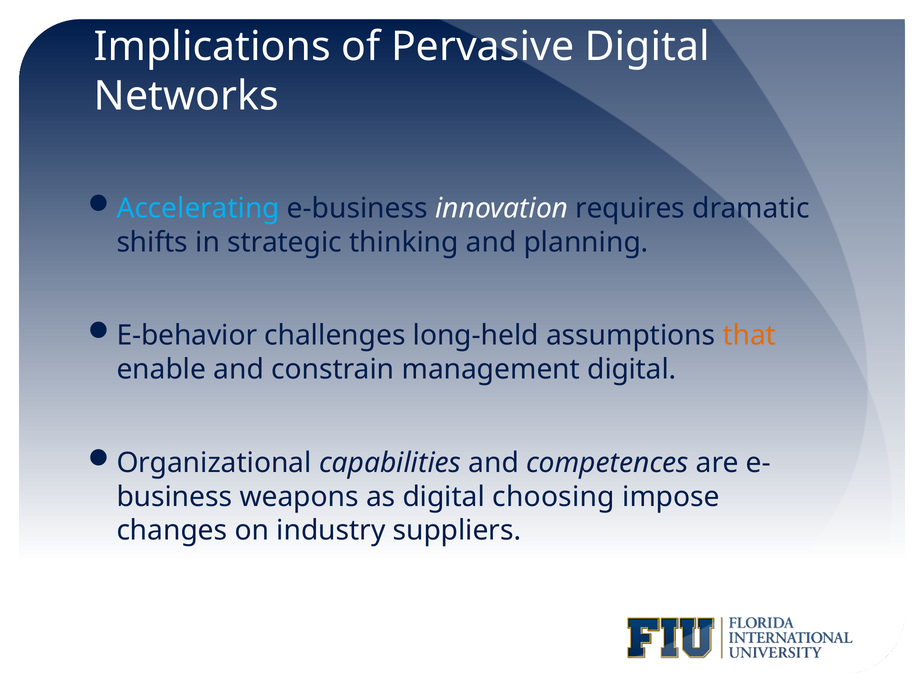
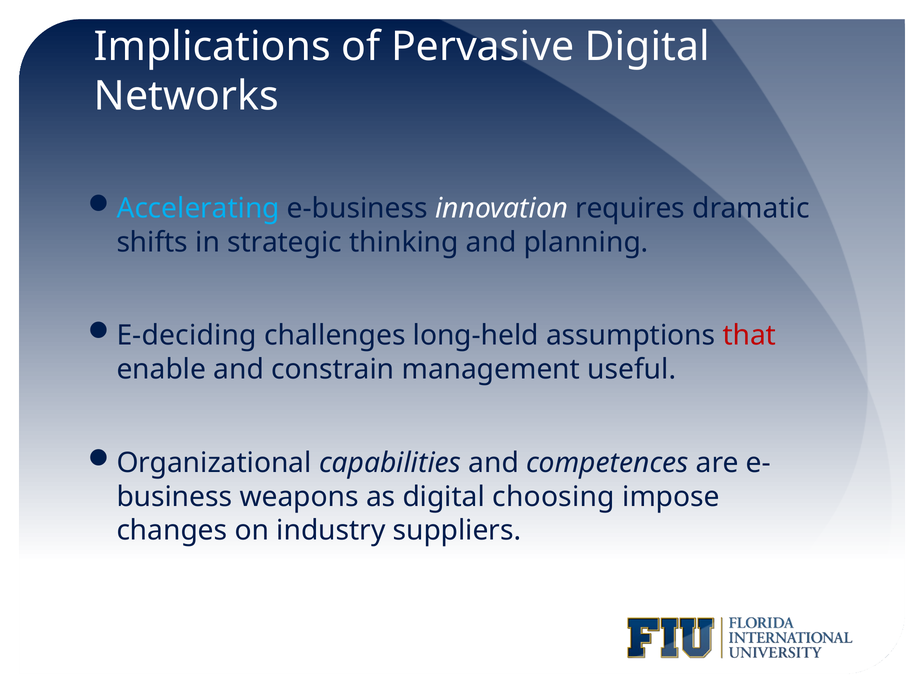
E-behavior: E-behavior -> E-deciding (187, 336)
that colour: orange -> red (749, 336)
management digital: digital -> useful (632, 369)
